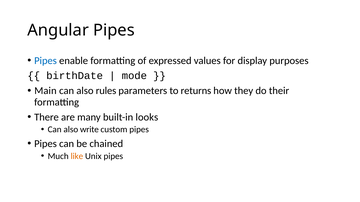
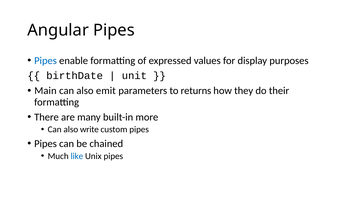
mode: mode -> unit (134, 76)
rules: rules -> emit (106, 91)
looks: looks -> more (147, 117)
like colour: orange -> blue (77, 156)
